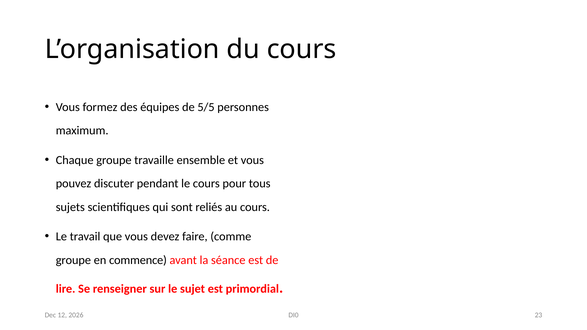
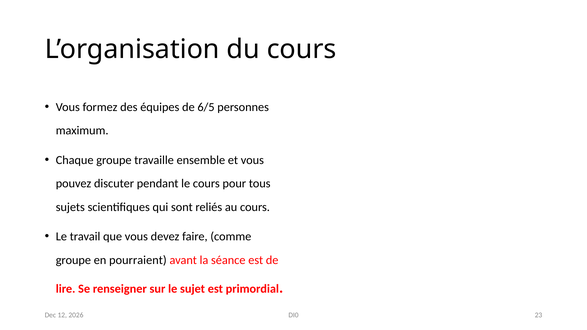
5/5: 5/5 -> 6/5 (206, 107)
commence: commence -> pourraient (138, 260)
